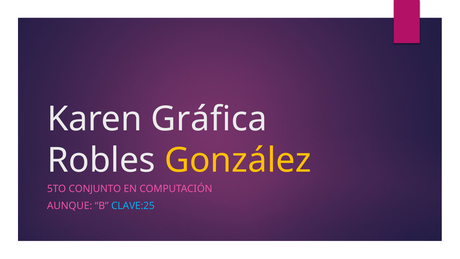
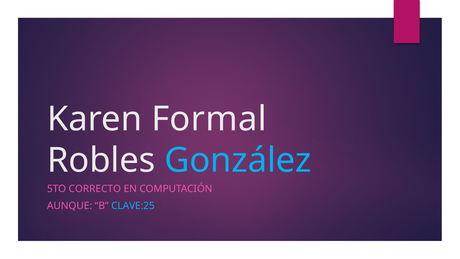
Gráfica: Gráfica -> Formal (209, 119)
González colour: yellow -> light blue (238, 160)
CONJUNTO: CONJUNTO -> CORRECTO (95, 189)
